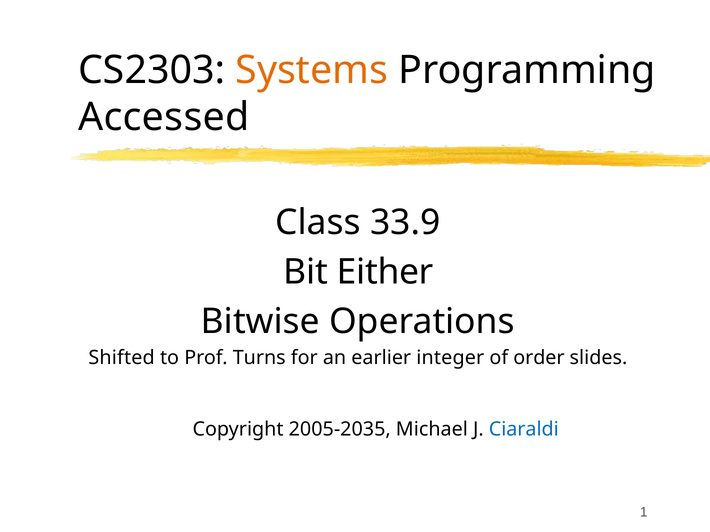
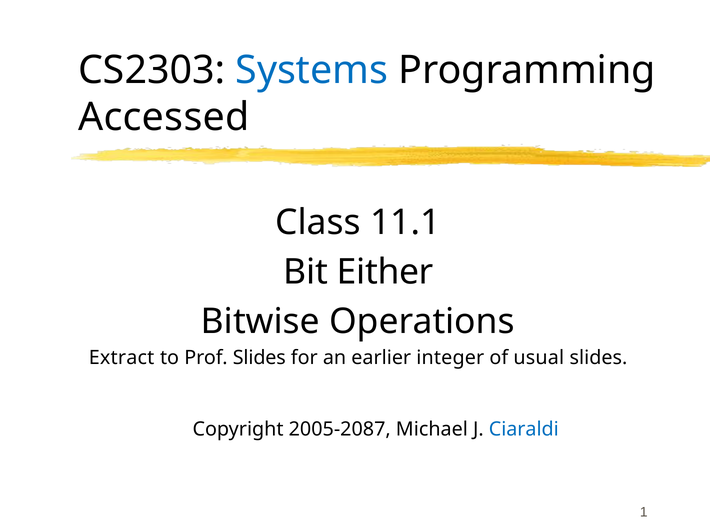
Systems colour: orange -> blue (312, 70)
33.9: 33.9 -> 11.1 (405, 223)
Shifted: Shifted -> Extract (122, 358)
Prof Turns: Turns -> Slides (259, 358)
order: order -> usual (539, 358)
2005-2035: 2005-2035 -> 2005-2087 (340, 430)
